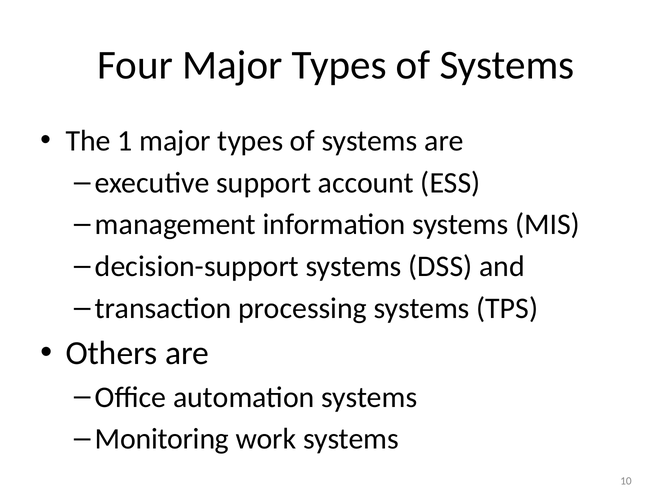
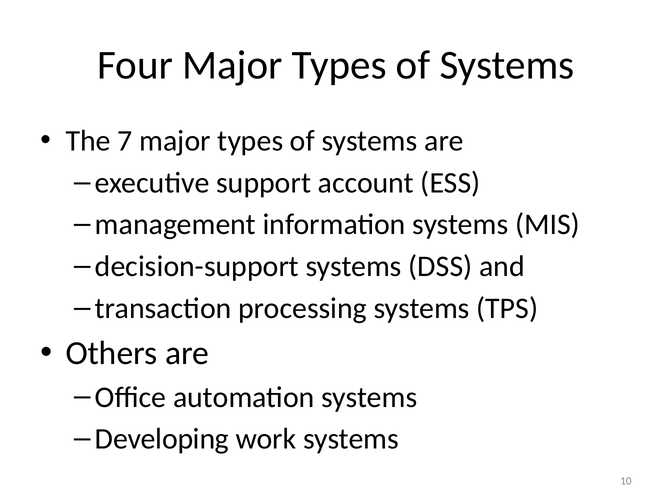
1: 1 -> 7 (125, 141)
Monitoring: Monitoring -> Developing (162, 439)
